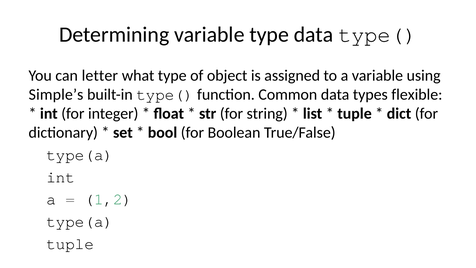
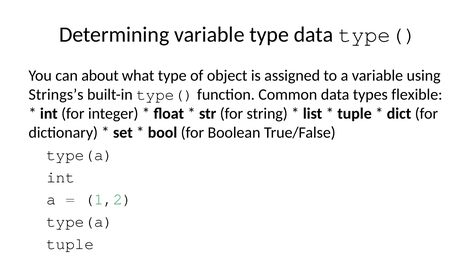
letter: letter -> about (100, 75)
Simple’s: Simple’s -> Strings’s (56, 95)
